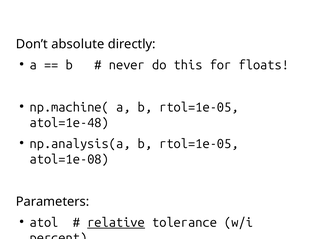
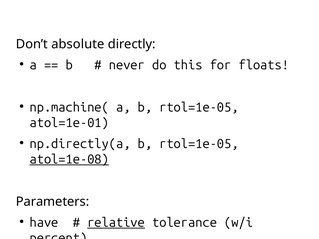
atol=1e-48: atol=1e-48 -> atol=1e-01 (69, 123)
np.analysis(a: np.analysis(a -> np.directly(a (80, 144)
atol=1e-08 underline: none -> present (69, 159)
atol: atol -> have (44, 223)
